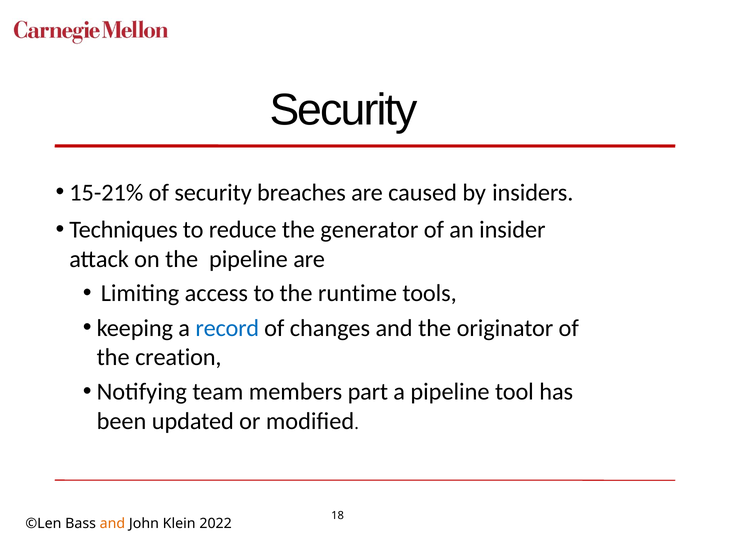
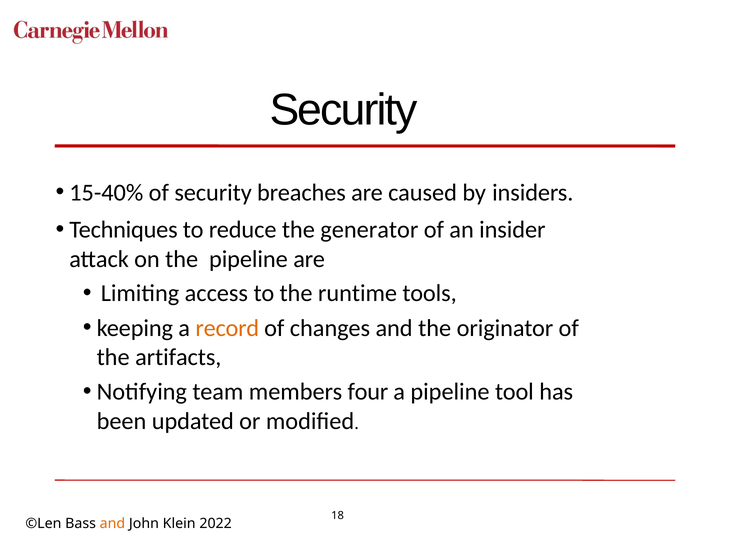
15-21%: 15-21% -> 15-40% (106, 193)
record colour: blue -> orange (227, 328)
creation: creation -> artifacts (178, 358)
part: part -> four (368, 392)
